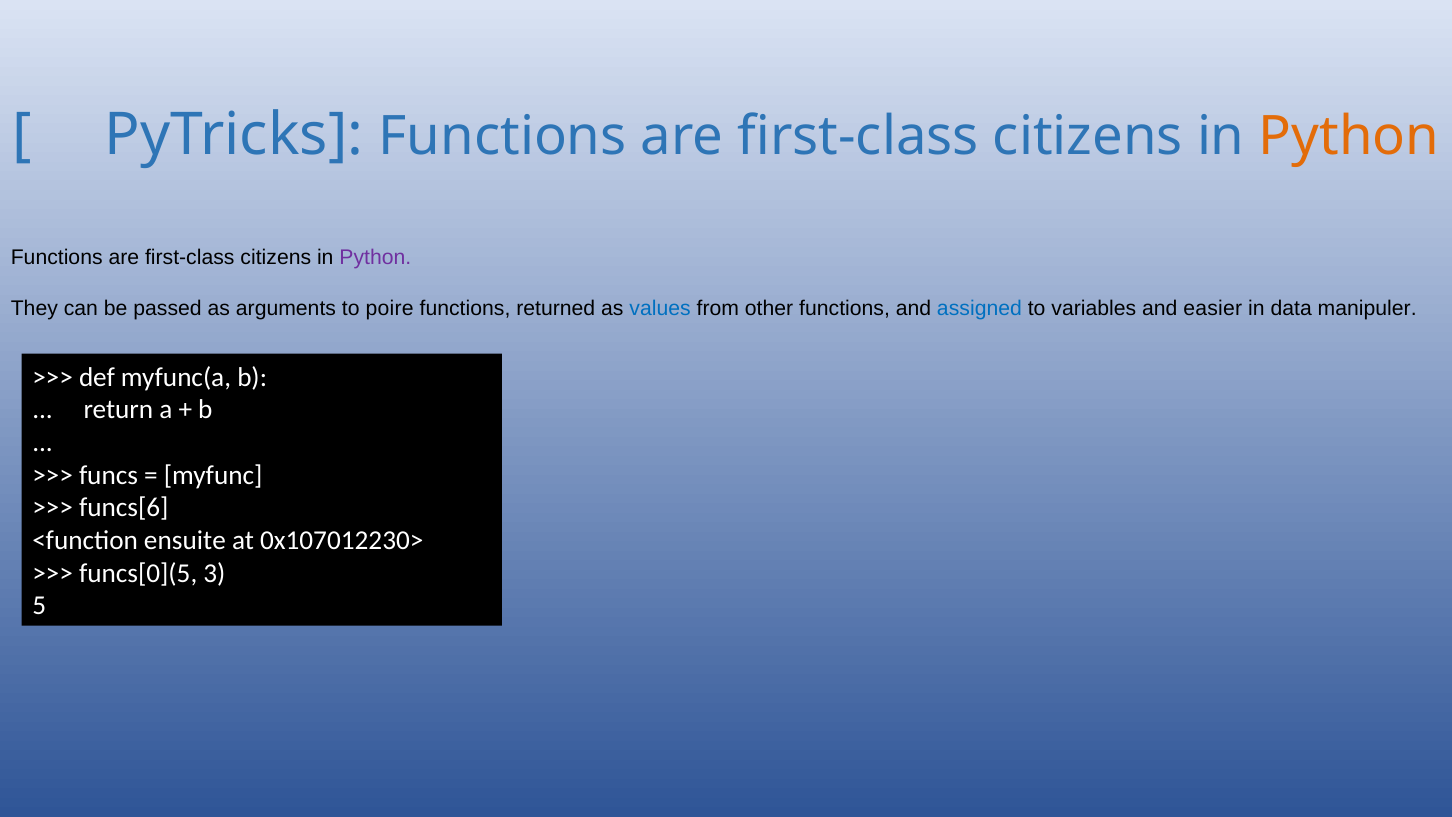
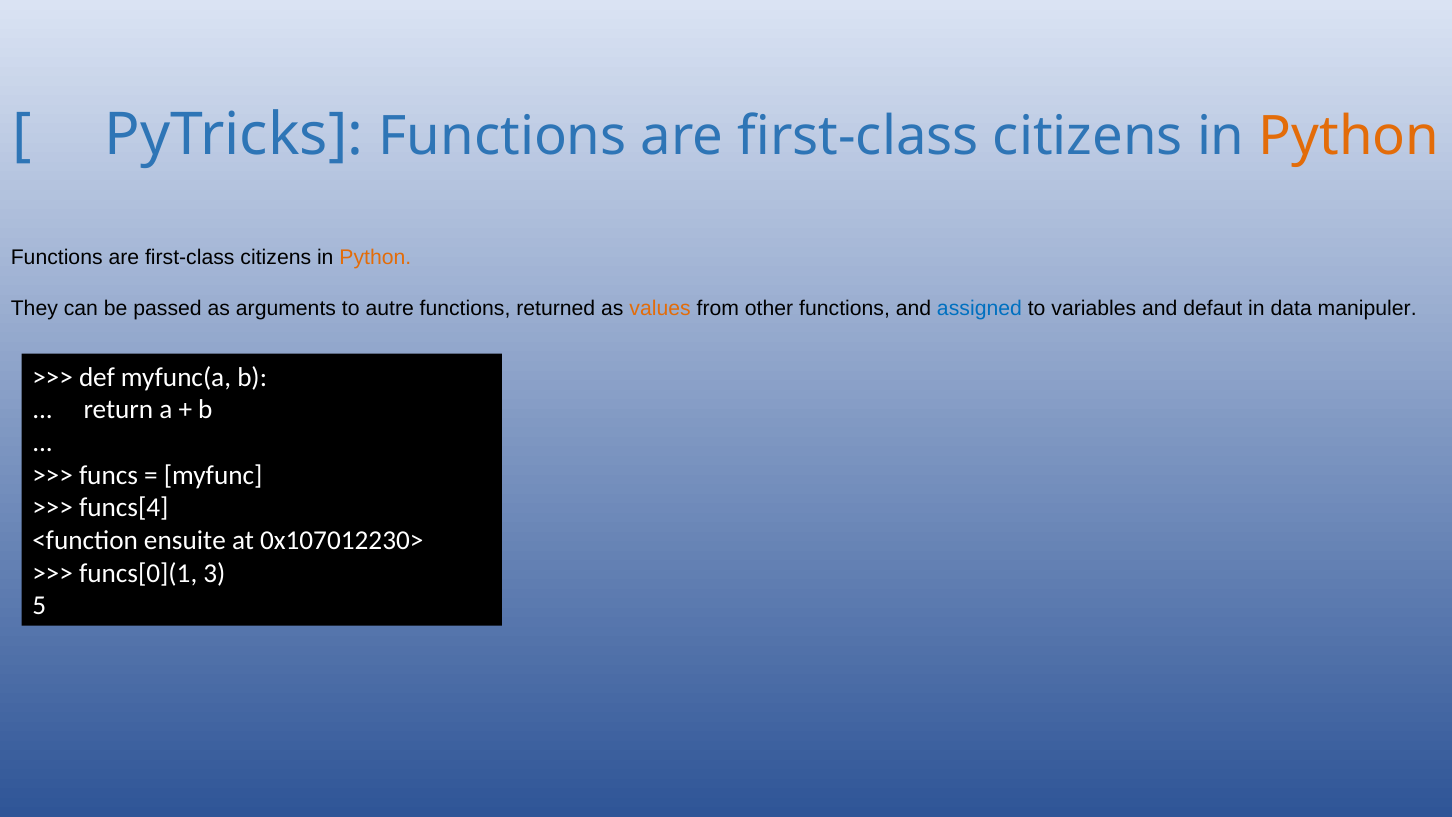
Python colour: purple -> orange (375, 258)
poire: poire -> autre (390, 309)
values colour: blue -> orange (660, 309)
easier: easier -> defaut (1213, 309)
funcs[6: funcs[6 -> funcs[4 (124, 508)
funcs[0](5: funcs[0](5 -> funcs[0](1 (138, 573)
